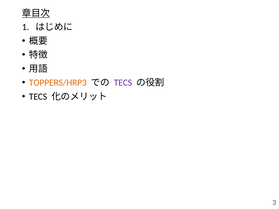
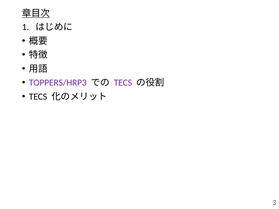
TOPPERS/HRP3 colour: orange -> purple (58, 83)
